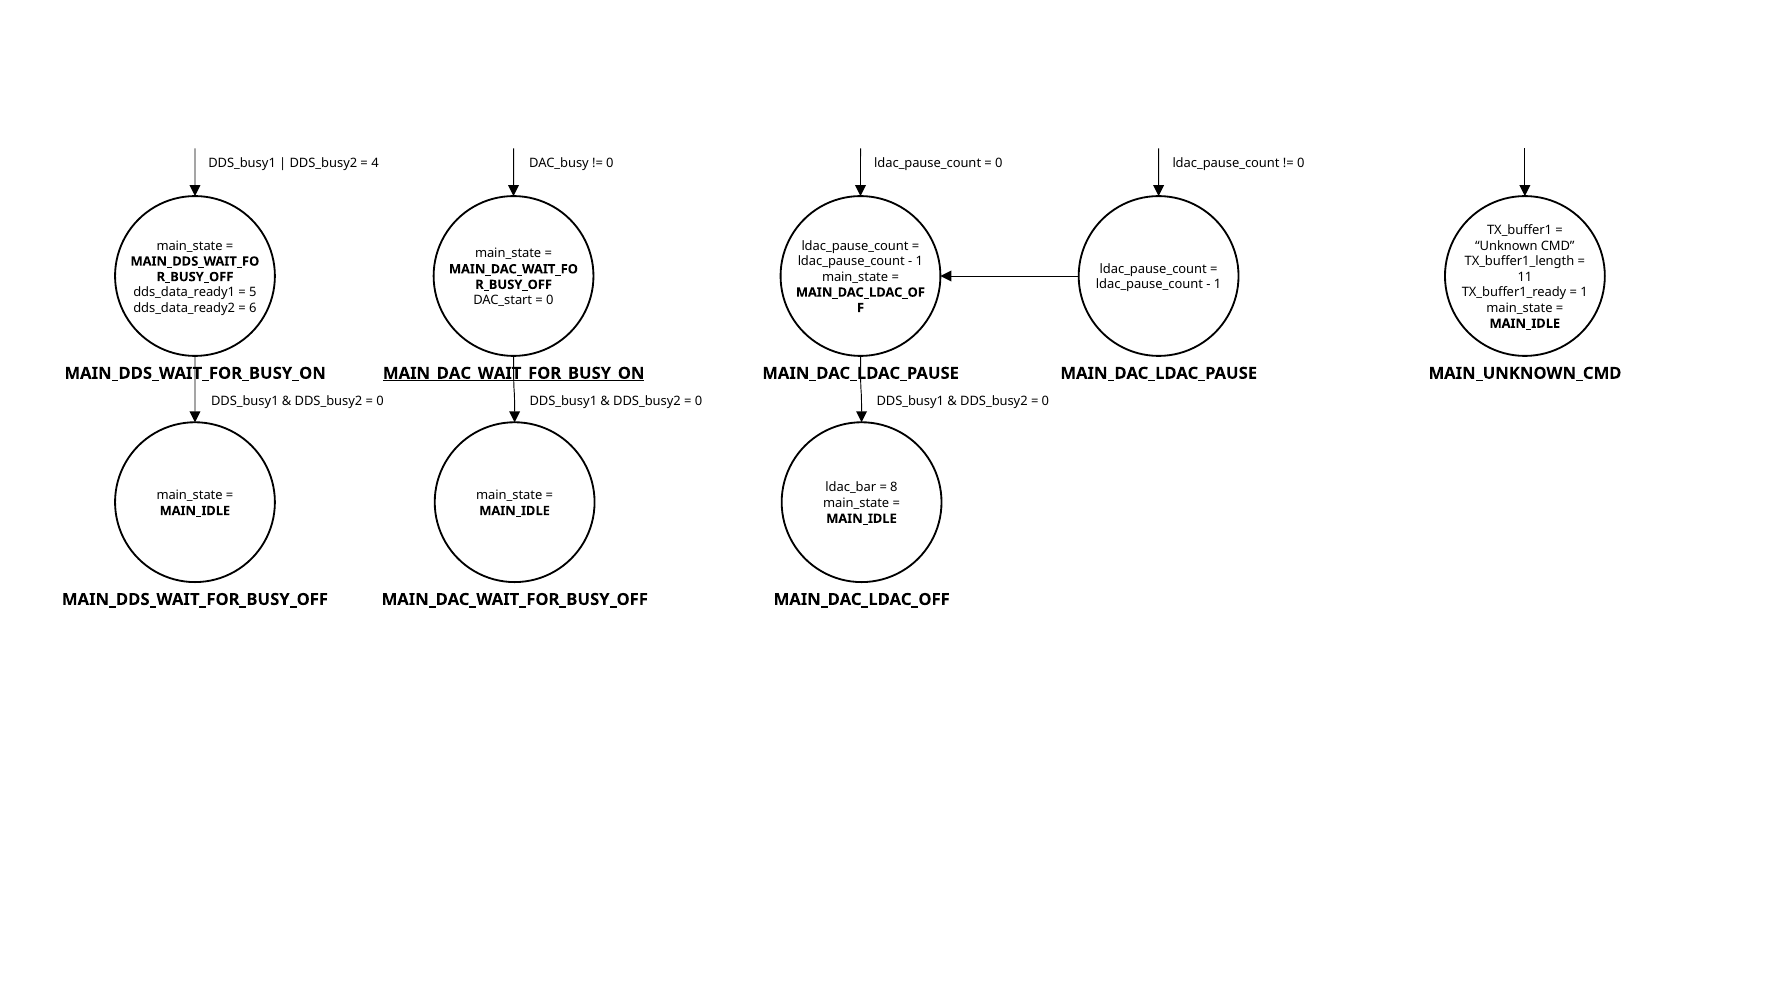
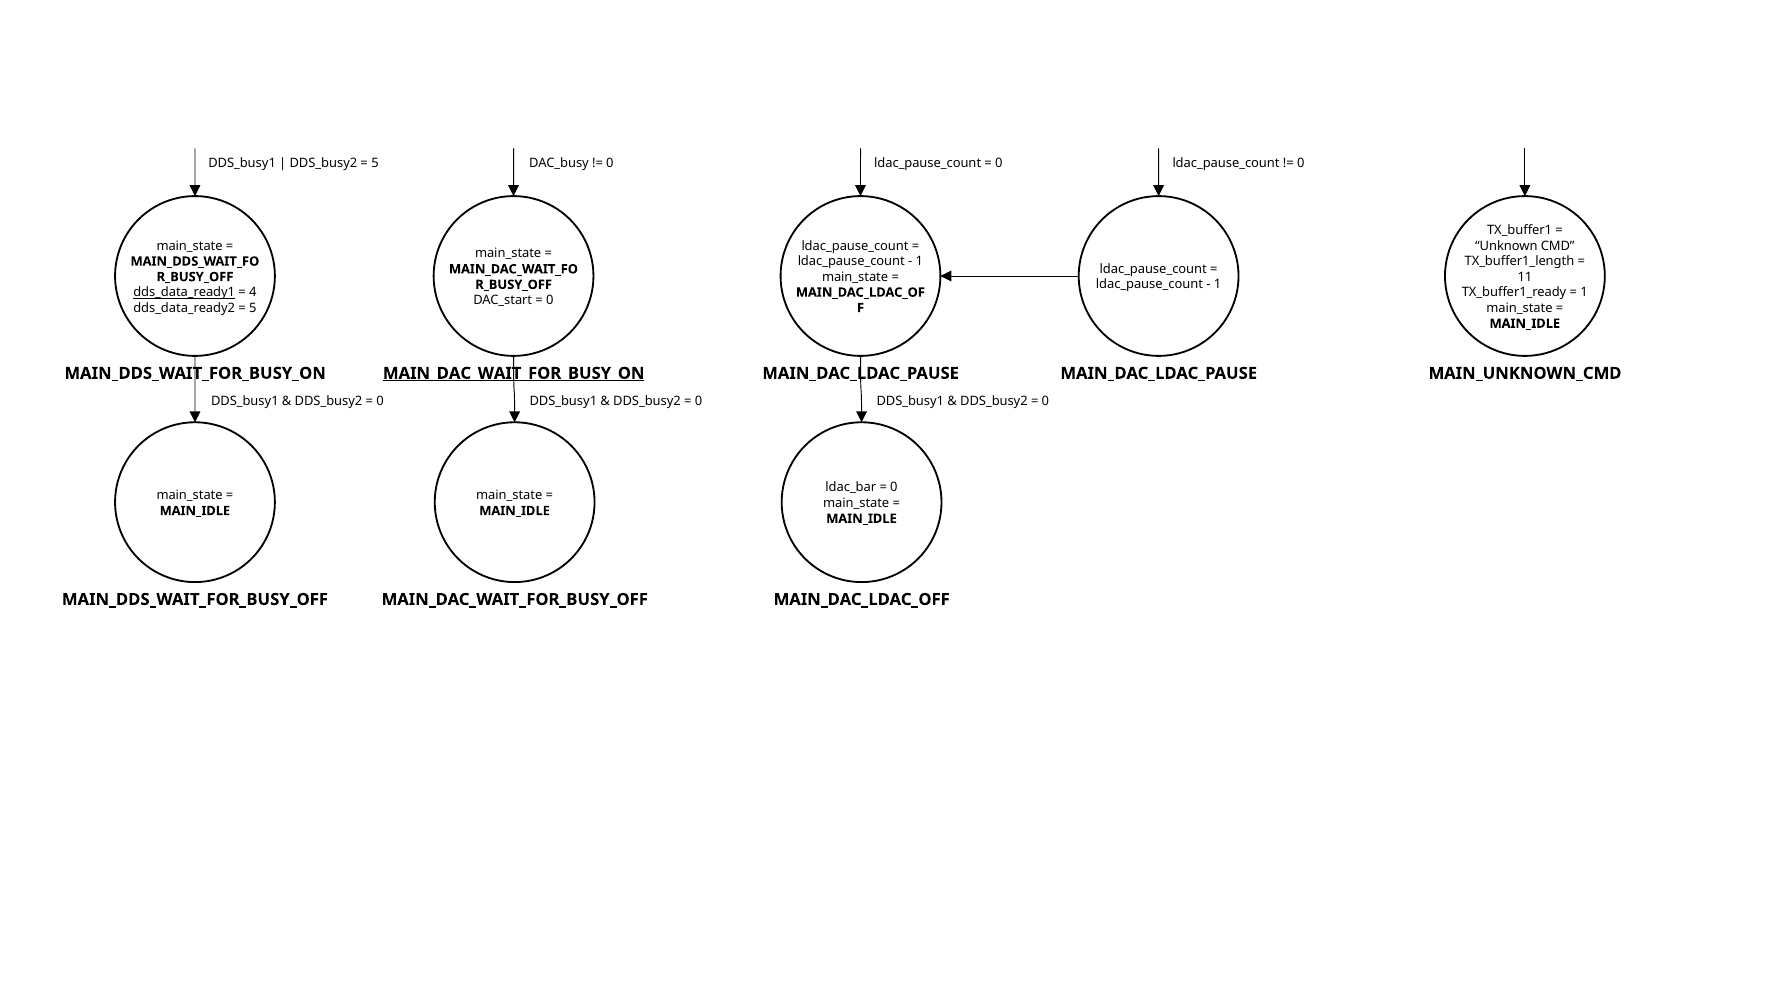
4: 4 -> 5 (375, 164)
dds_data_ready1 underline: none -> present (184, 292)
5: 5 -> 4 (253, 292)
6: 6 -> 5 (253, 308)
8: 8 -> 0 (894, 488)
